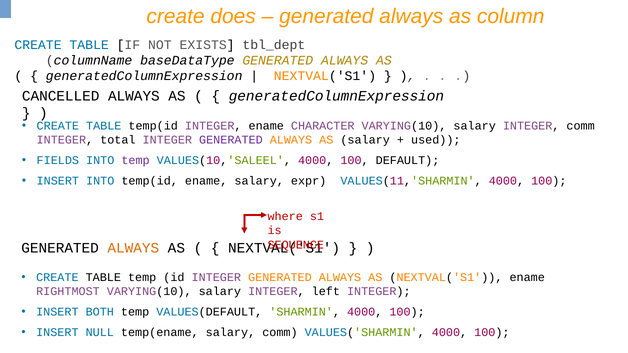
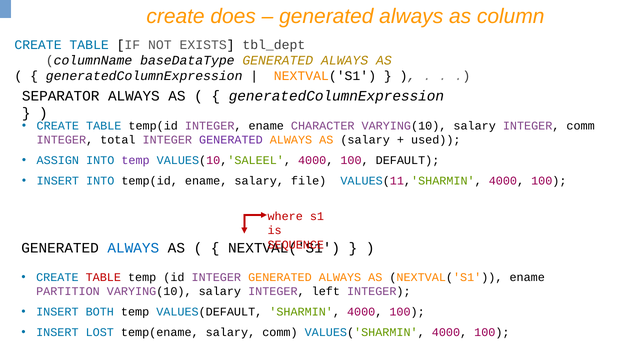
CANCELLED: CANCELLED -> SEPARATOR (61, 96)
FIELDS: FIELDS -> ASSIGN (58, 161)
expr: expr -> file (309, 181)
ALWAYS colour: orange -> blue (133, 248)
TABLE colour: black -> red (103, 278)
RIGHTMOST: RIGHTMOST -> PARTITION (68, 292)
NULL: NULL -> LOST (100, 333)
